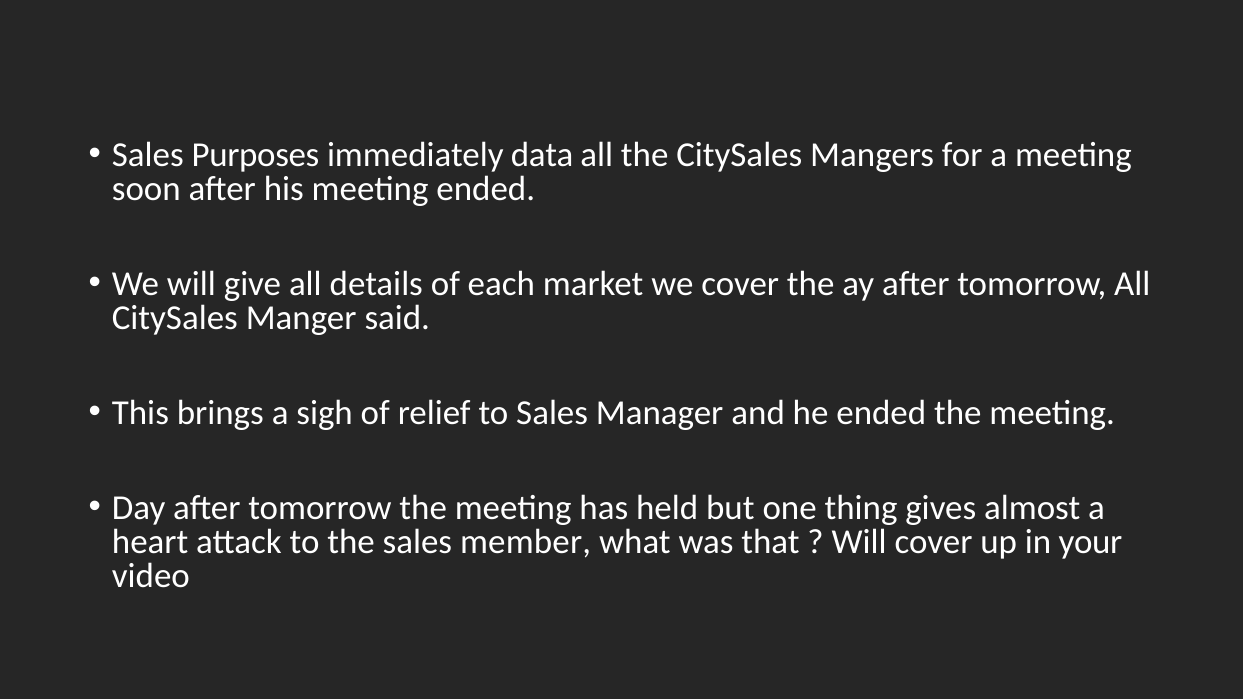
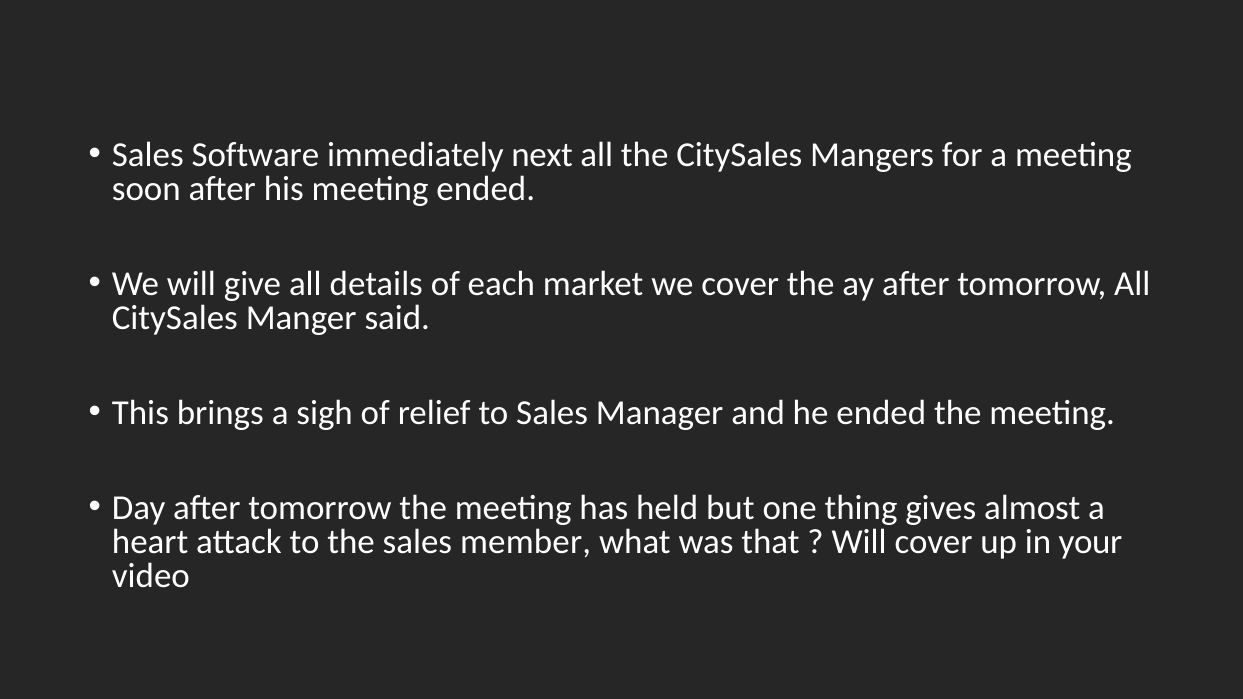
Purposes: Purposes -> Software (255, 155)
data: data -> next (542, 155)
